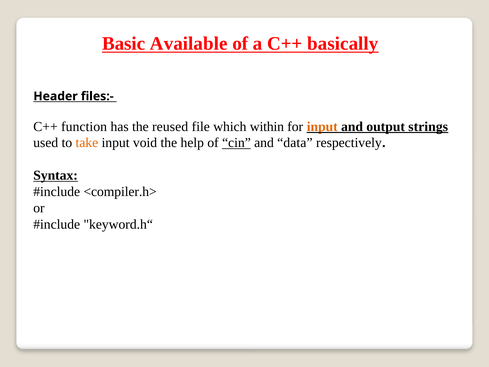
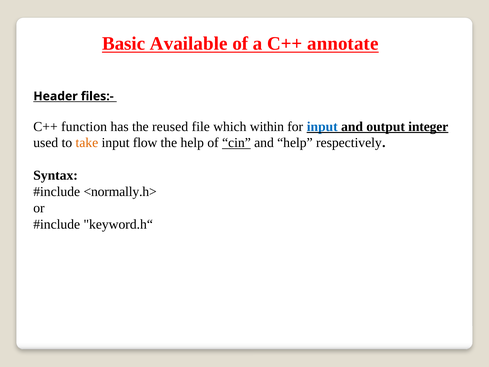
basically: basically -> annotate (343, 44)
input colour: orange -> blue (322, 126)
strings: strings -> integer (428, 126)
void: void -> flow (145, 143)
and data: data -> help (295, 143)
Syntax underline: present -> none (56, 175)
<compiler.h>: <compiler.h> -> <normally.h> (120, 192)
